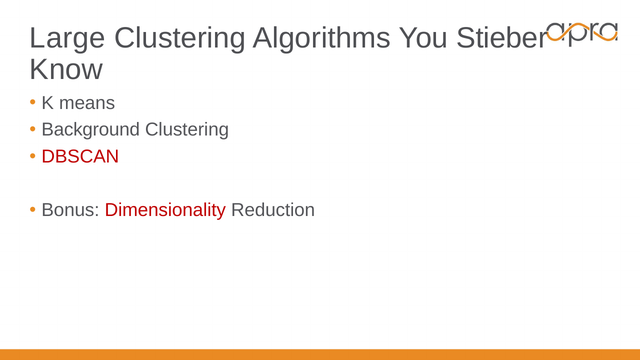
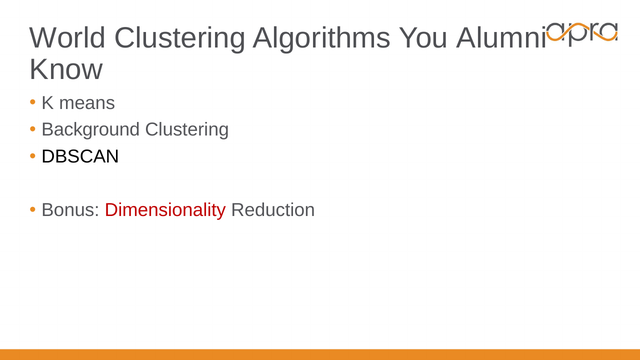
Large: Large -> World (68, 38)
Stieber: Stieber -> Alumni (502, 38)
DBSCAN colour: red -> black (80, 157)
